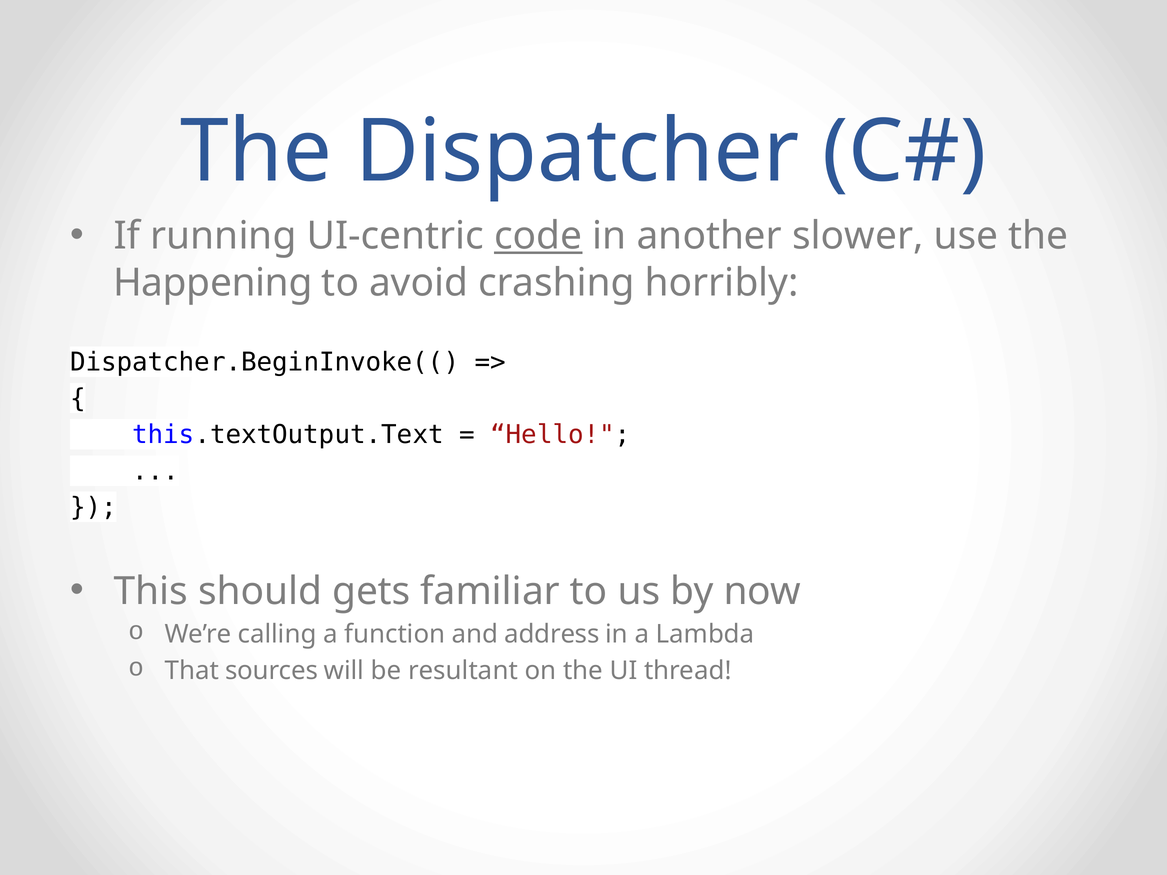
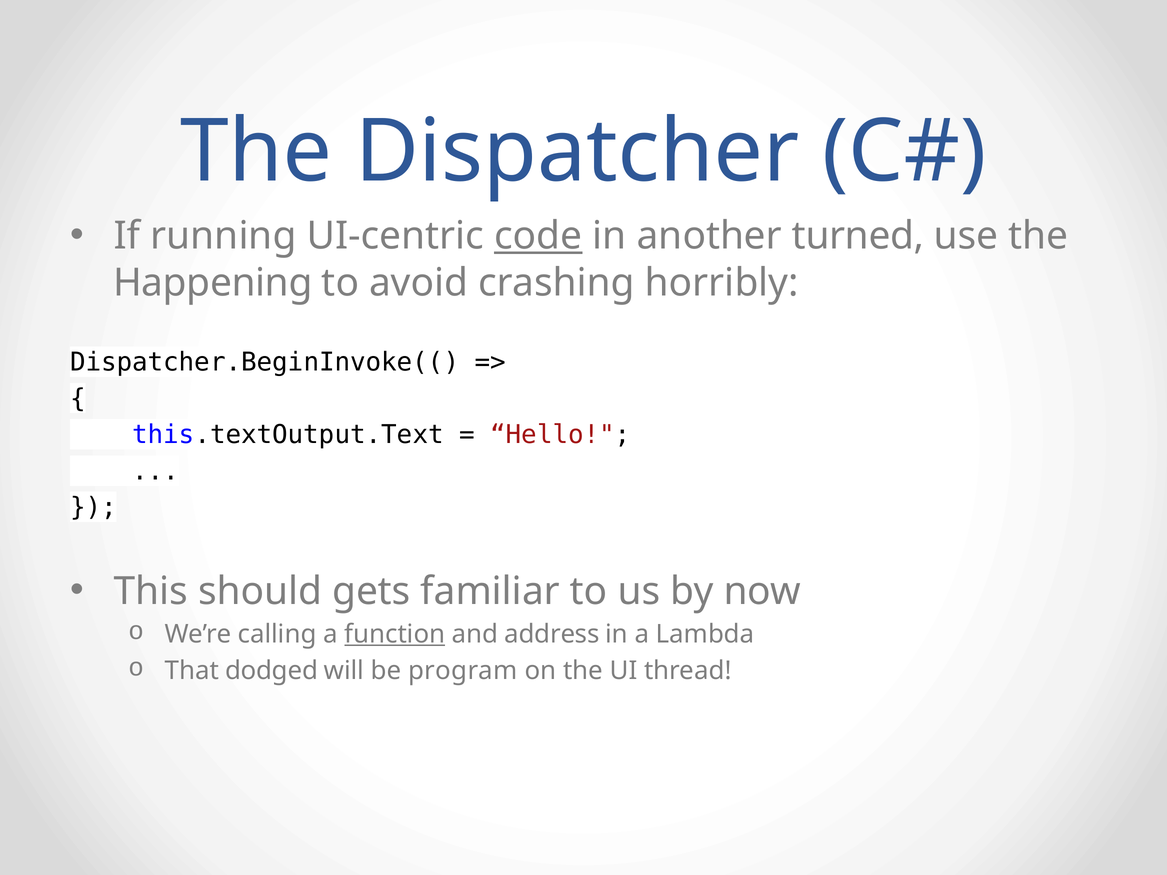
slower: slower -> turned (858, 236)
function underline: none -> present (395, 634)
sources: sources -> dodged (272, 671)
resultant: resultant -> program (463, 671)
